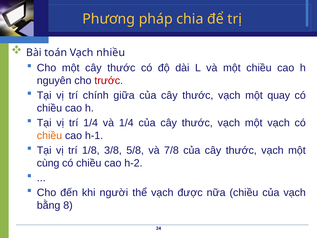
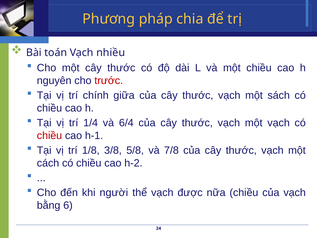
quay: quay -> sách (279, 95)
và 1/4: 1/4 -> 6/4 (126, 123)
chiều colour: orange -> red (49, 135)
cùng: cùng -> cách (48, 163)
8: 8 -> 6 (68, 205)
